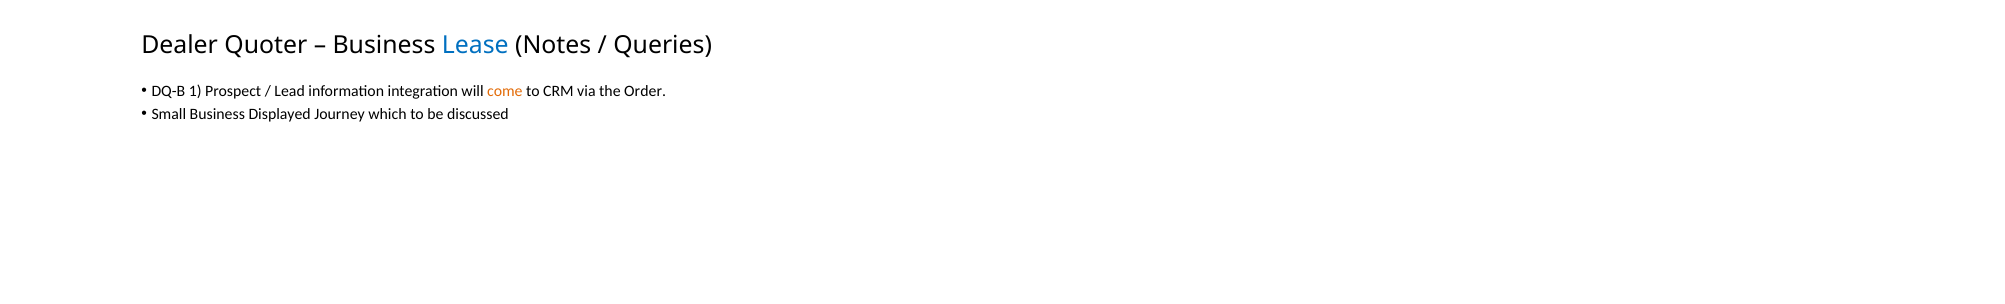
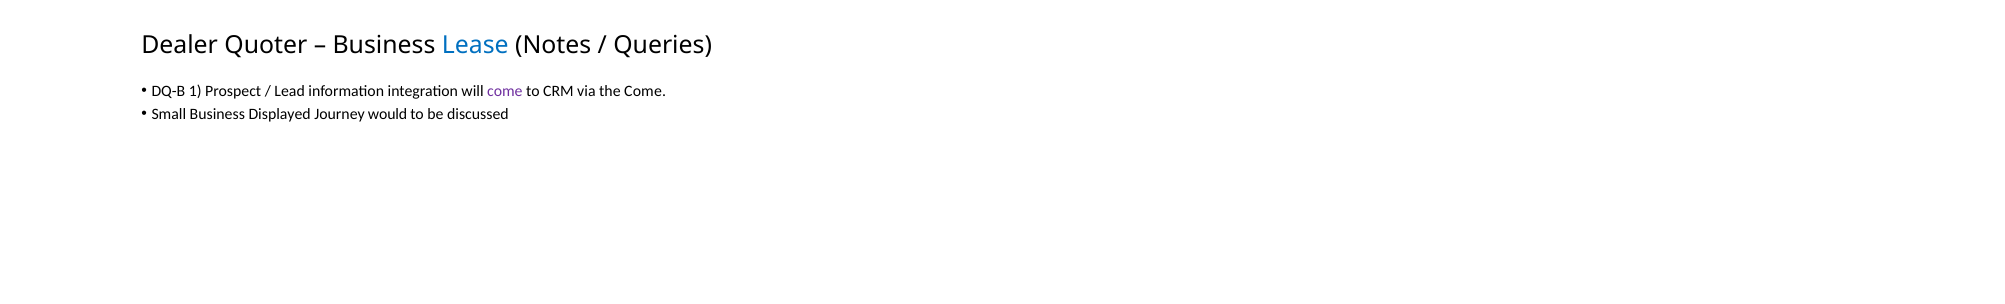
come colour: orange -> purple (505, 91)
the Order: Order -> Come (645, 91)
which: which -> would (388, 114)
